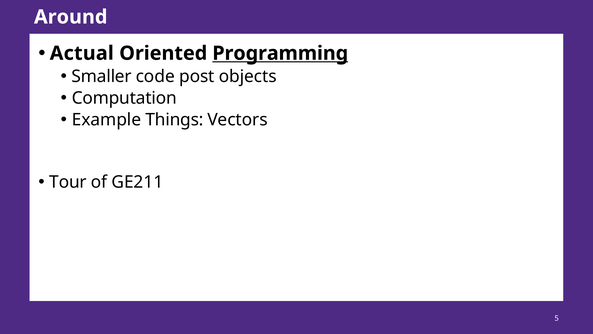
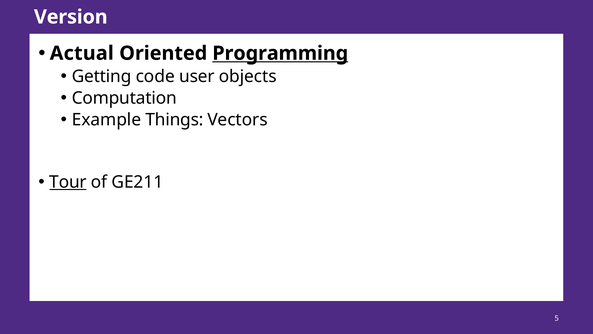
Around: Around -> Version (71, 17)
Smaller: Smaller -> Getting (102, 76)
post: post -> user (197, 76)
Tour underline: none -> present (68, 182)
